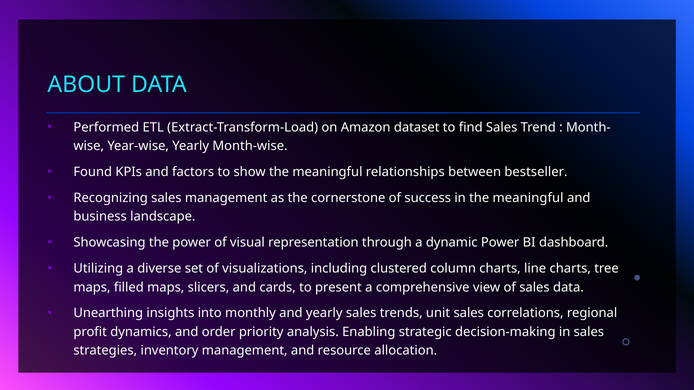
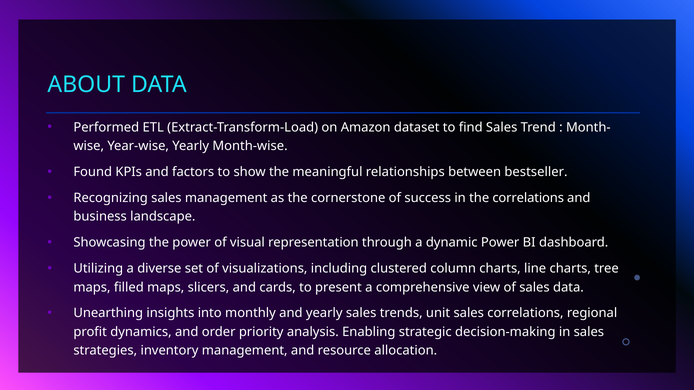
in the meaningful: meaningful -> correlations (528, 198)
